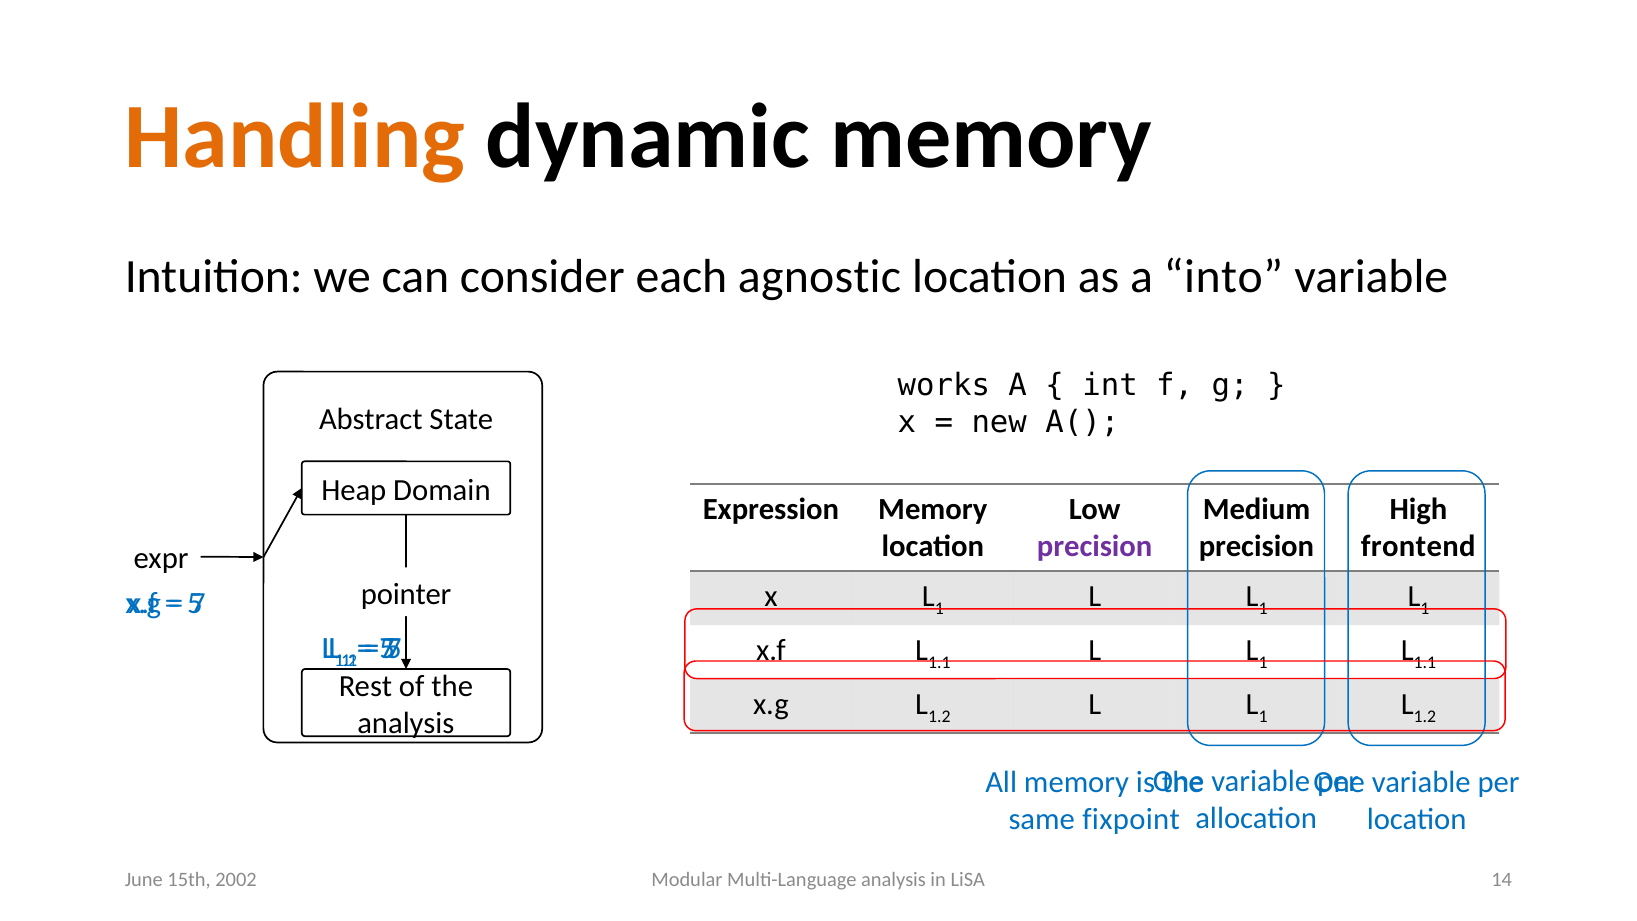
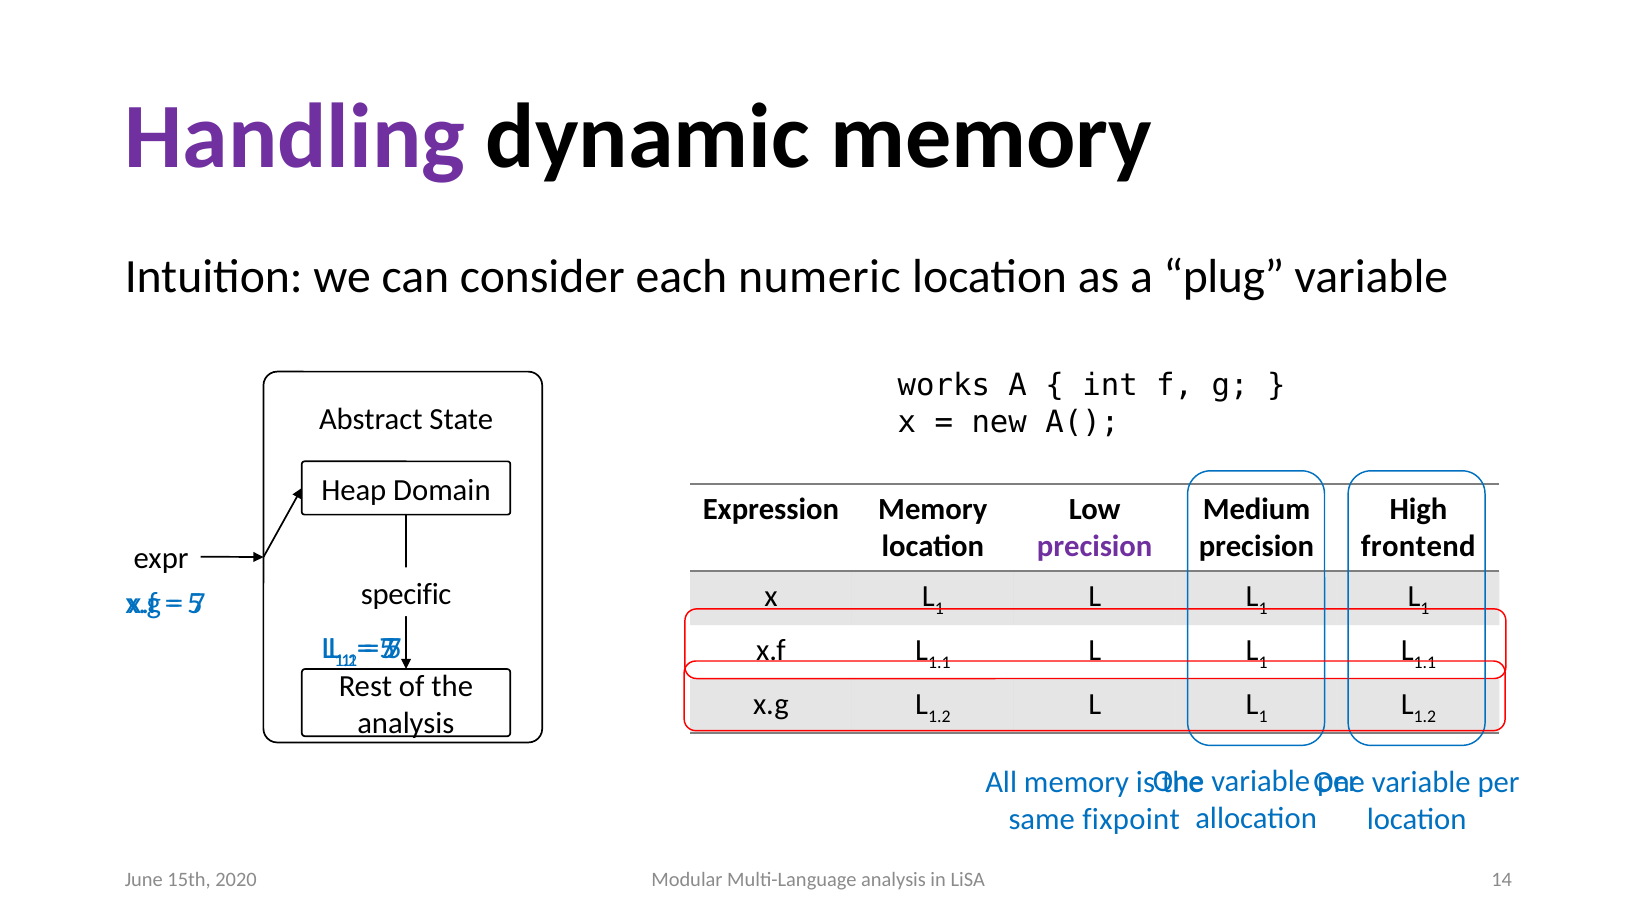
Handling colour: orange -> purple (295, 137)
agnostic: agnostic -> numeric (819, 277)
into: into -> plug (1224, 277)
pointer: pointer -> specific (406, 594)
2002: 2002 -> 2020 (236, 879)
